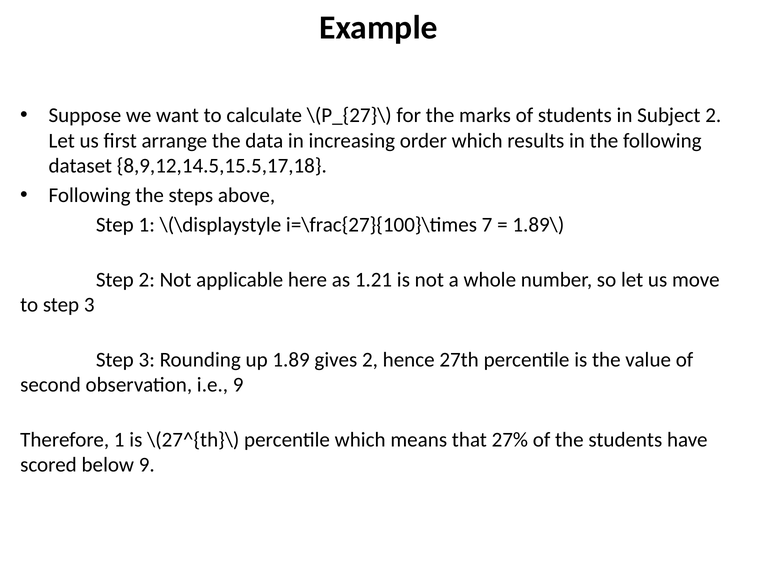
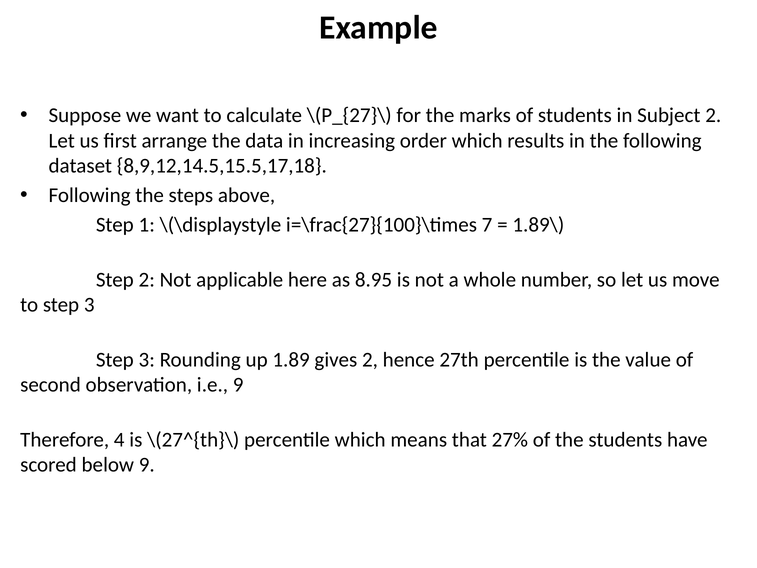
1.21: 1.21 -> 8.95 (374, 280)
Therefore 1: 1 -> 4 (119, 439)
